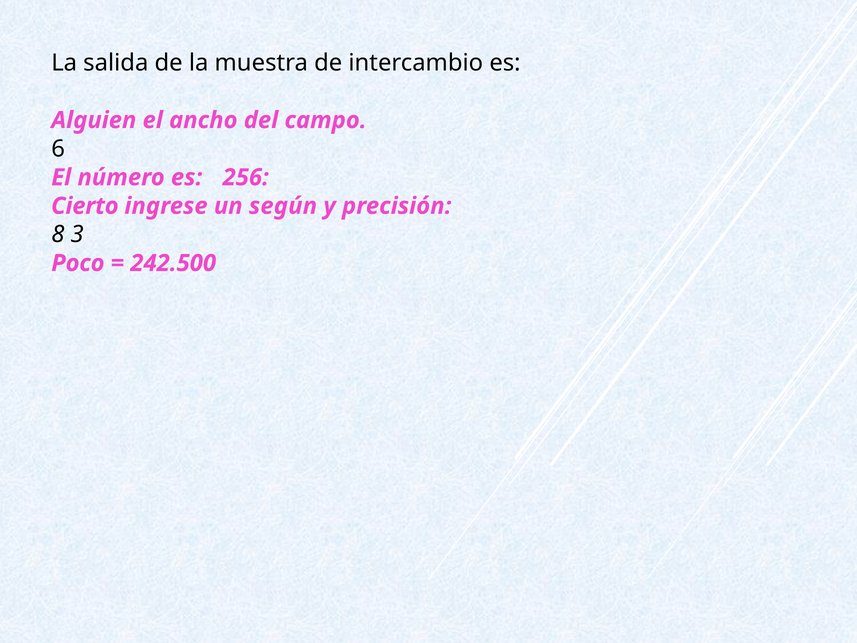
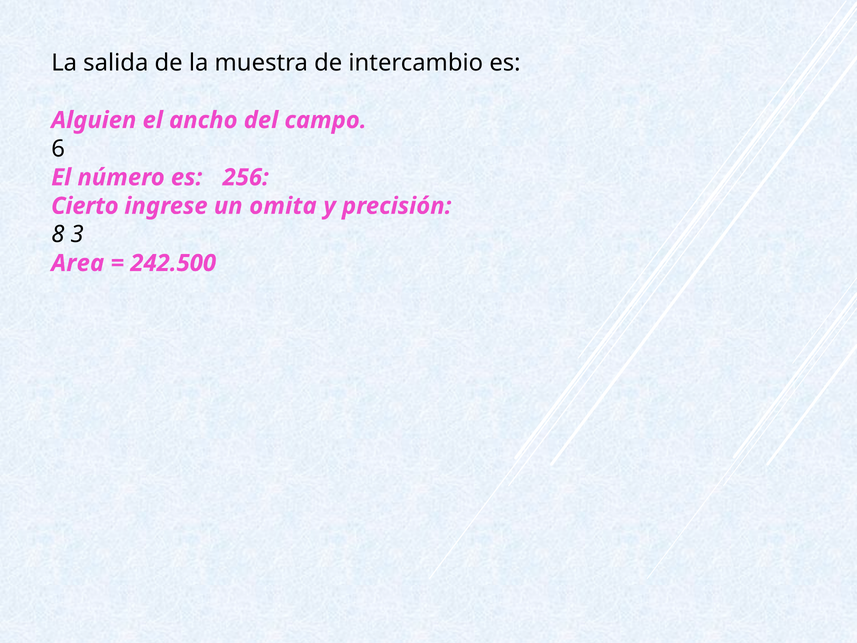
según: según -> omita (283, 206)
Poco: Poco -> Area (78, 263)
